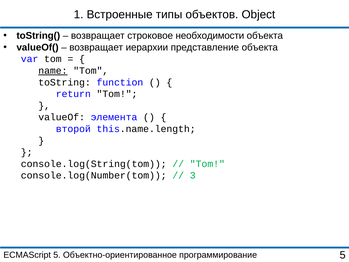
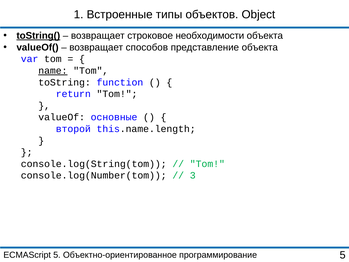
toString( underline: none -> present (38, 36)
иерархии: иерархии -> способов (147, 47)
элемента: элемента -> основные (114, 117)
